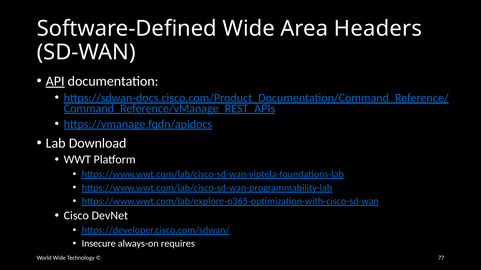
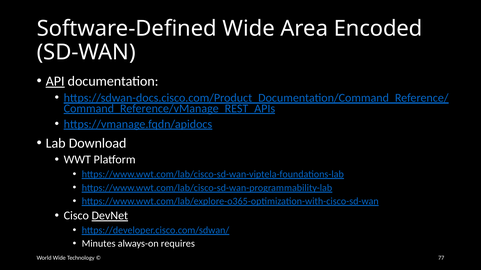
Headers: Headers -> Encoded (378, 29)
DevNet underline: none -> present (110, 216)
Insecure: Insecure -> Minutes (99, 244)
